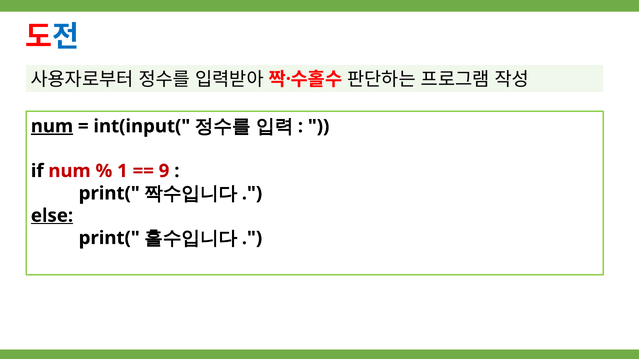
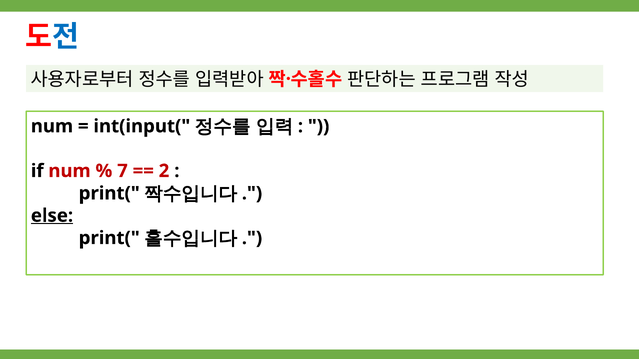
num underline: present -> none (52, 126)
1: 1 -> 7 (122, 171)
9: 9 -> 2 (164, 171)
